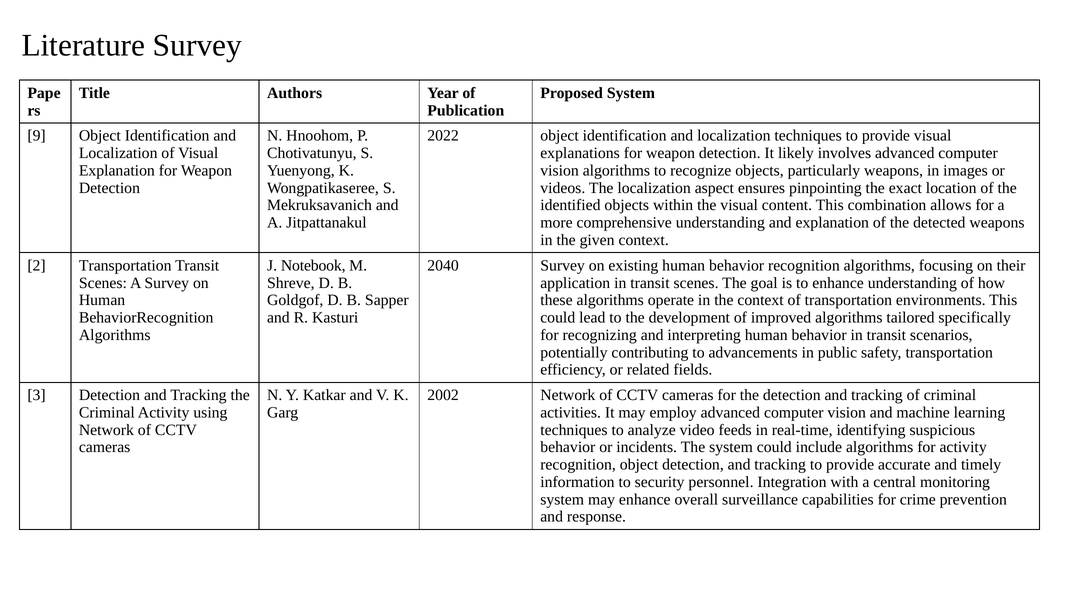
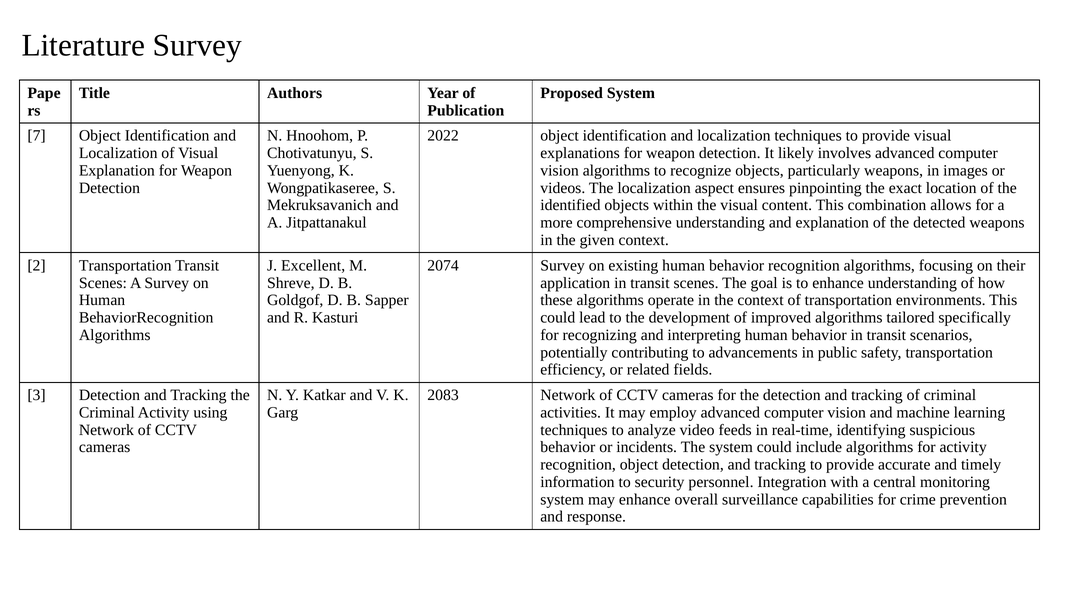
9: 9 -> 7 (37, 136)
Notebook: Notebook -> Excellent (313, 266)
2040: 2040 -> 2074 (443, 266)
2002: 2002 -> 2083 (443, 395)
